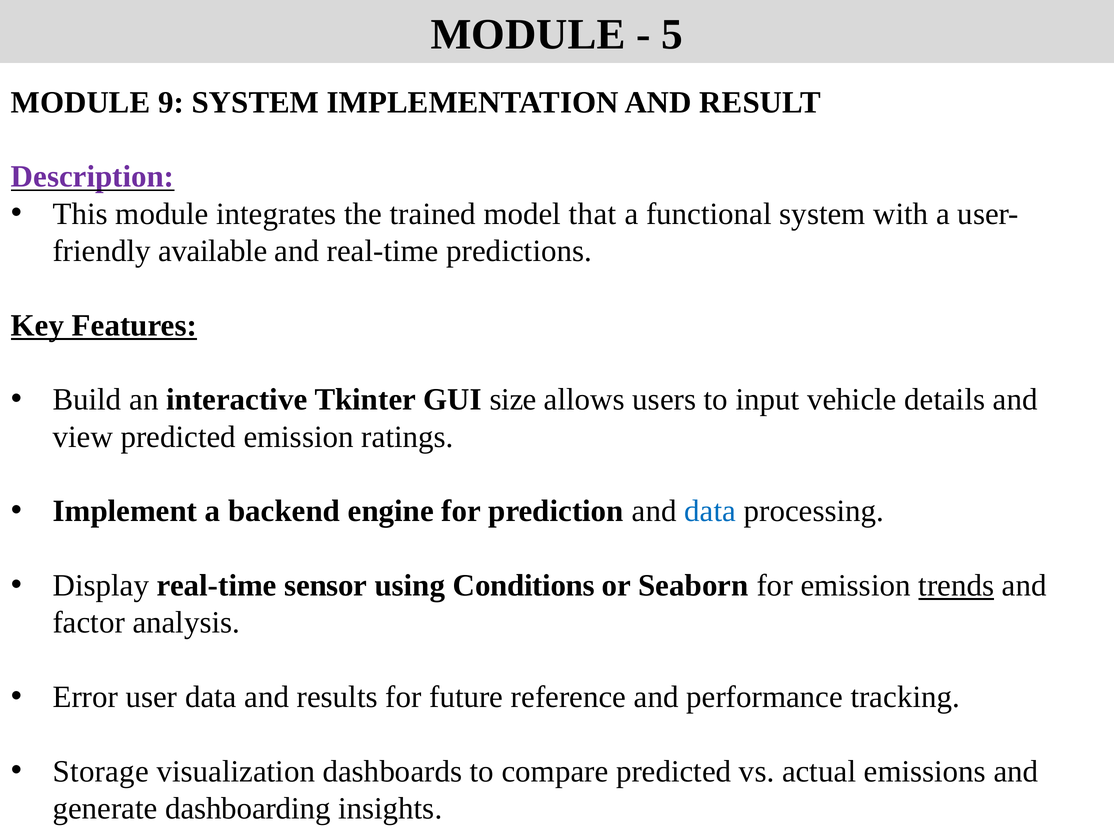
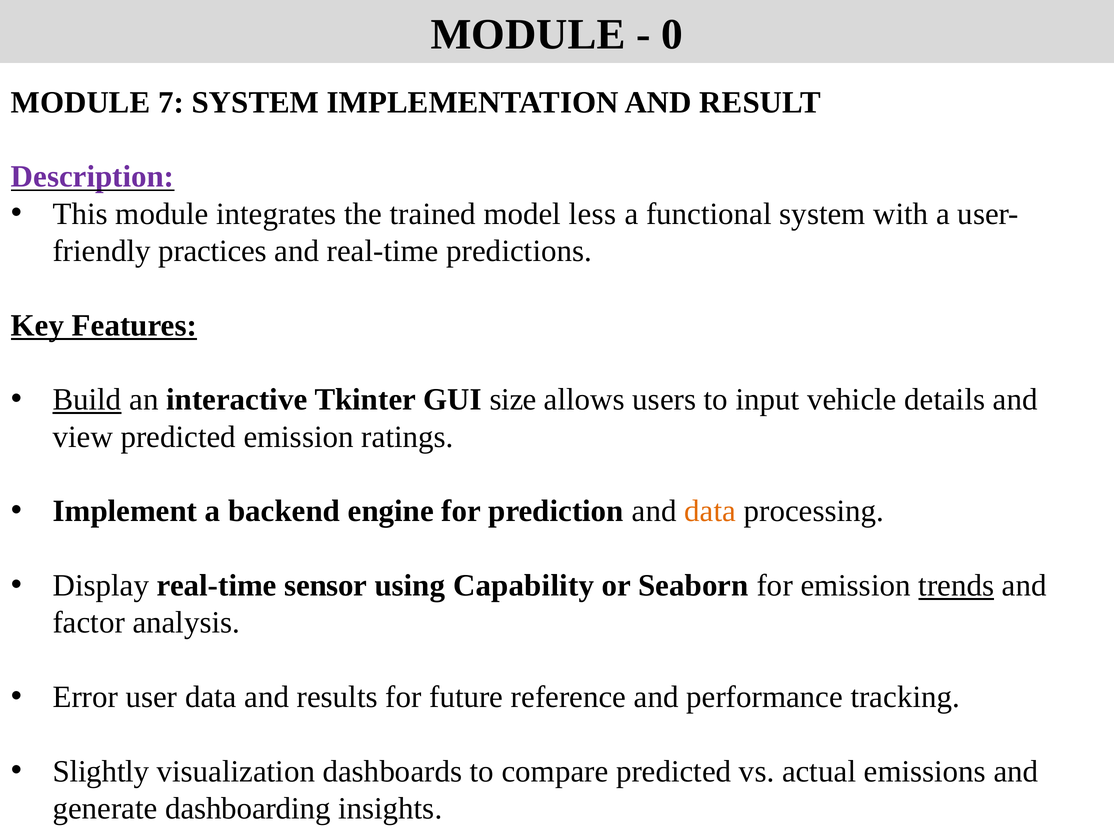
5: 5 -> 0 (672, 34)
9: 9 -> 7 (171, 102)
that: that -> less (593, 214)
available: available -> practices (213, 251)
Build underline: none -> present (87, 399)
data colour: blue -> orange (710, 511)
Conditions: Conditions -> Capability (524, 585)
Storage: Storage -> Slightly (101, 771)
